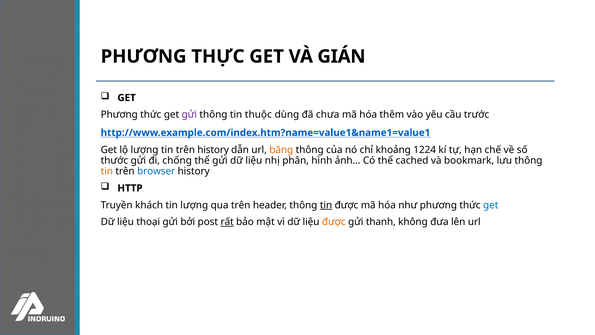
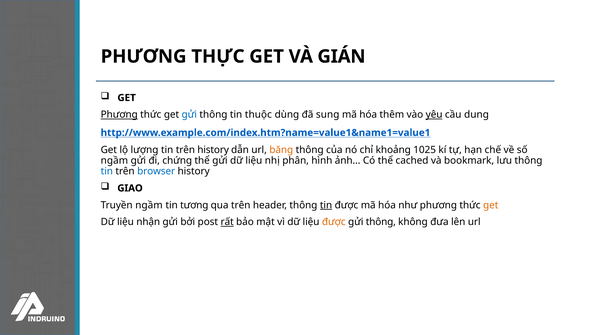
Phương underline: none -> present (119, 115)
gửi colour: purple -> blue (189, 115)
chưa: chưa -> sung (328, 115)
yêu underline: none -> present (434, 115)
trước: trước -> dung (477, 115)
1224: 1224 -> 1025 (425, 150)
thước: thước -> ngầm (114, 160)
chống: chống -> chứng (177, 160)
tin colour: orange -> blue (107, 171)
HTTP: HTTP -> GIAO (130, 188)
Truyền khách: khách -> ngầm (149, 205)
tin lượng: lượng -> tương (194, 205)
get colour: blue -> orange (491, 205)
thoại: thoại -> nhận (148, 222)
thanh: thanh -> thông (381, 222)
